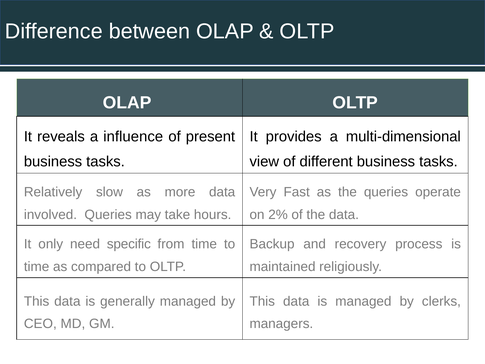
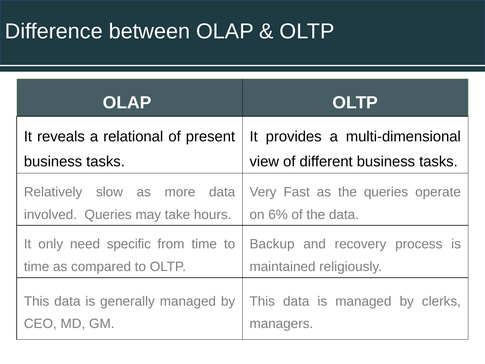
influence: influence -> relational (133, 137)
2%: 2% -> 6% (278, 214)
